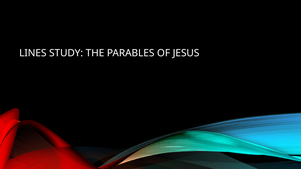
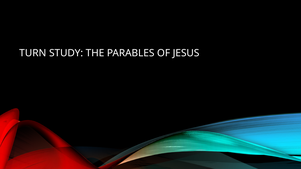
LINES: LINES -> TURN (33, 53)
